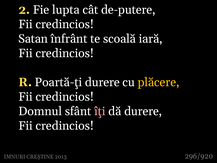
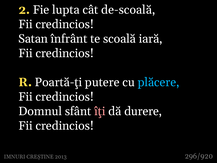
de-putere: de-putere -> de-scoală (128, 10)
Poartă-ţi durere: durere -> putere (102, 82)
plăcere colour: yellow -> light blue (159, 82)
